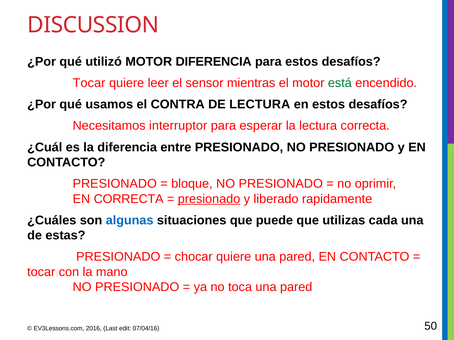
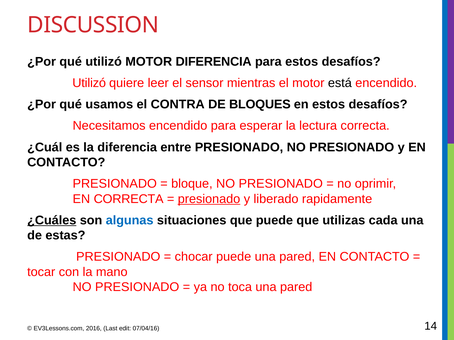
Tocar: Tocar -> Utilizó (89, 83)
está colour: green -> black (340, 83)
DE LECTURA: LECTURA -> BLOQUES (260, 105)
Necesitamos interruptor: interruptor -> encendido (178, 126)
¿Cuáles underline: none -> present (52, 221)
chocar quiere: quiere -> puede (234, 257)
50: 50 -> 14 (431, 326)
